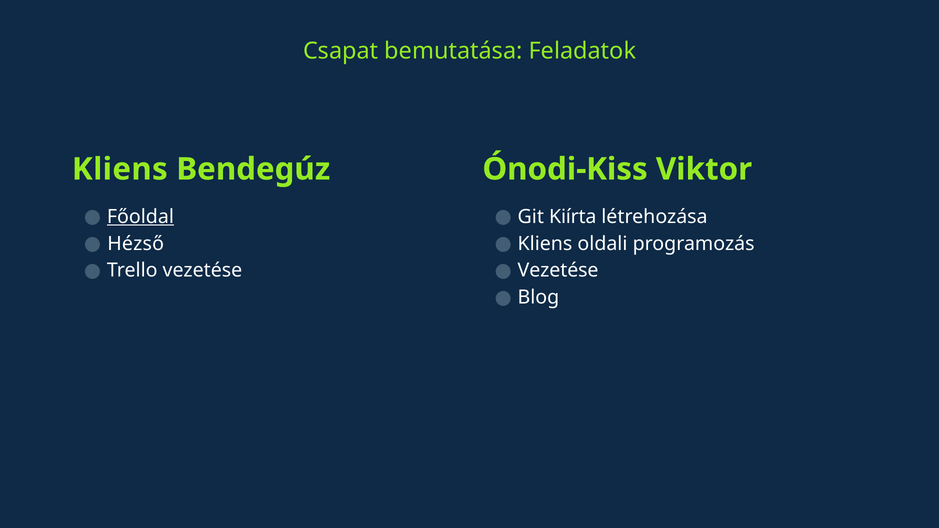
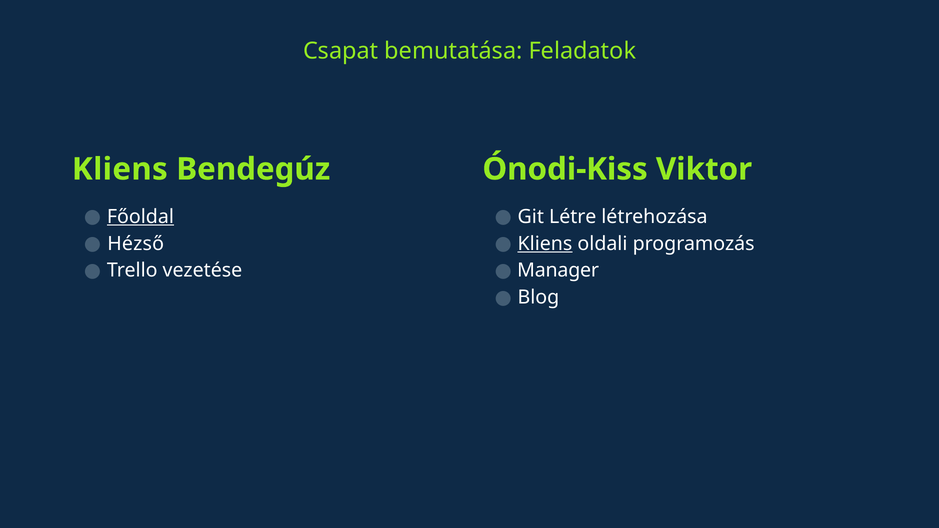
Kiírta: Kiírta -> Létre (573, 217)
Kliens underline: none -> present (545, 244)
Vezetése: Vezetése -> Manager (558, 271)
